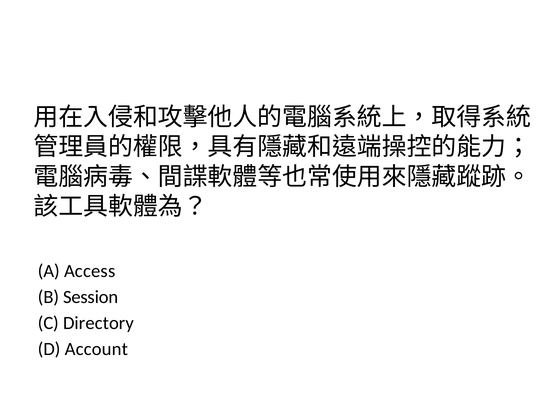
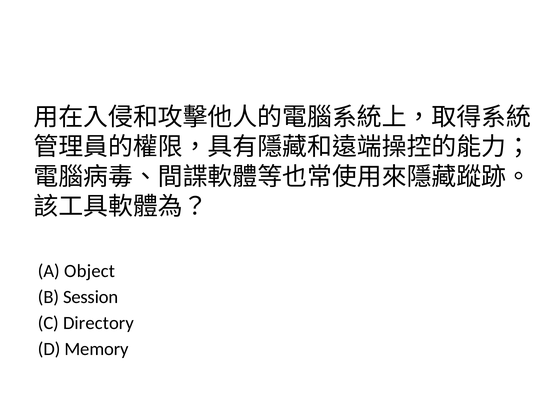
Access: Access -> Object (90, 271)
Account: Account -> Memory (97, 349)
